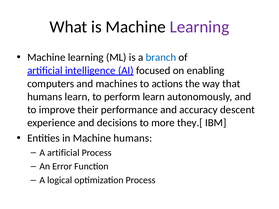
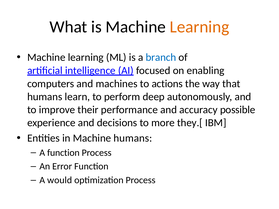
Learning colour: purple -> orange (199, 27)
perform learn: learn -> deep (154, 97)
descent: descent -> possible (238, 110)
A artificial: artificial -> function (63, 153)
logical: logical -> would (60, 180)
